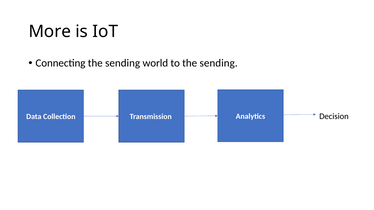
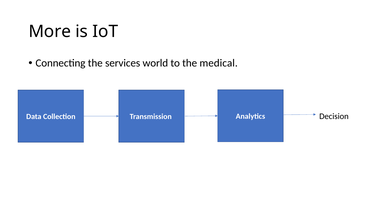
Connecting the sending: sending -> services (123, 63)
to the sending: sending -> medical (219, 63)
